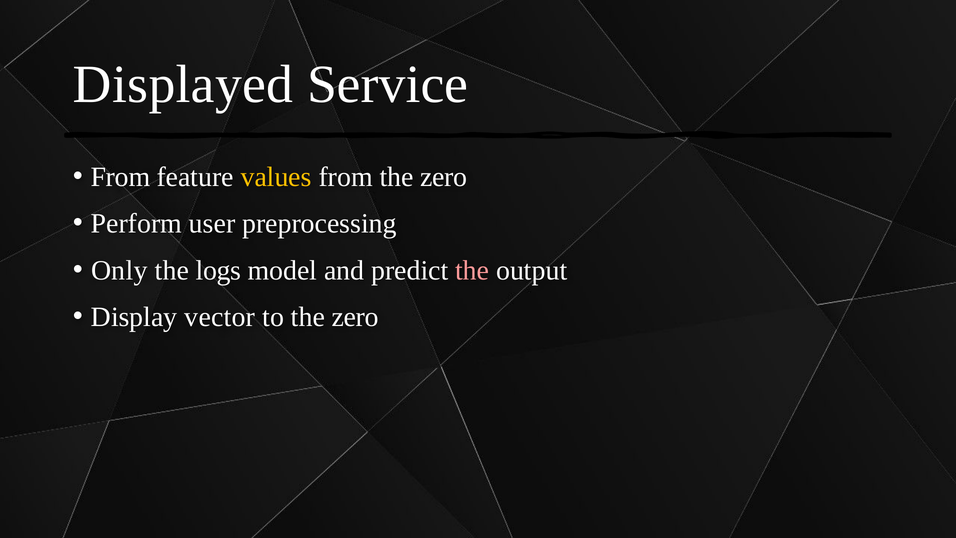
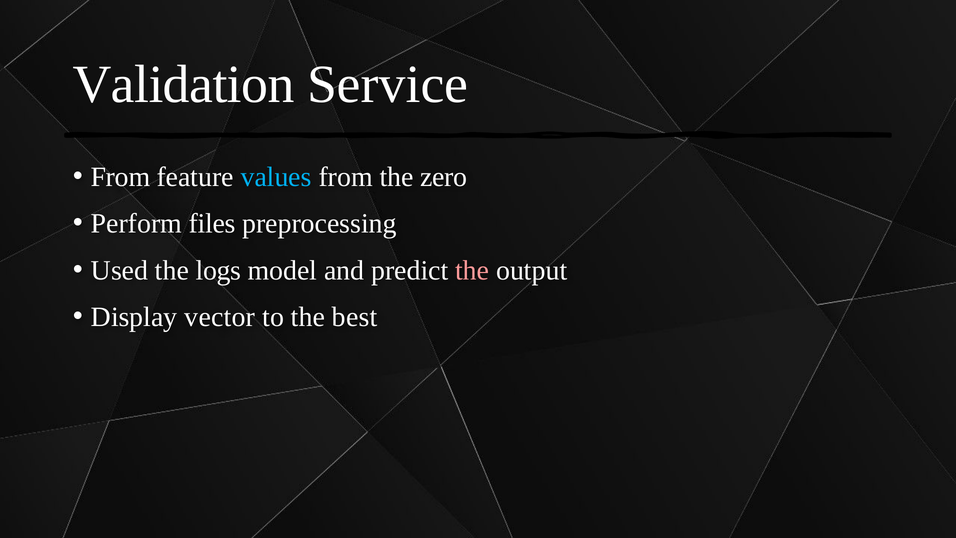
Displayed: Displayed -> Validation (184, 84)
values colour: yellow -> light blue (276, 177)
user: user -> files (212, 224)
Only: Only -> Used (120, 270)
to the zero: zero -> best (355, 317)
